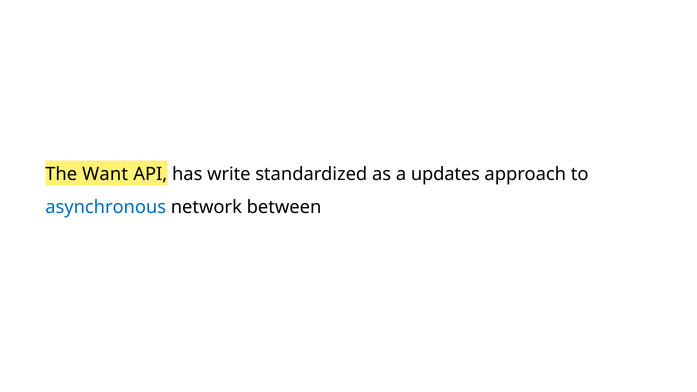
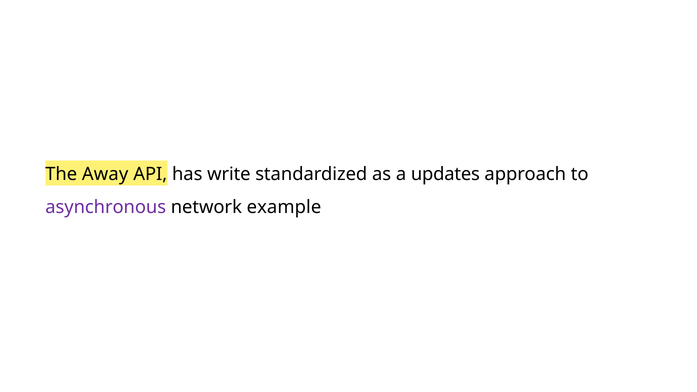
Want: Want -> Away (105, 174)
asynchronous colour: blue -> purple (106, 207)
between: between -> example (284, 207)
